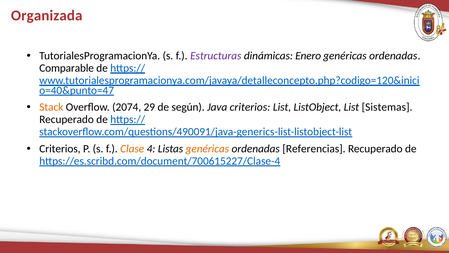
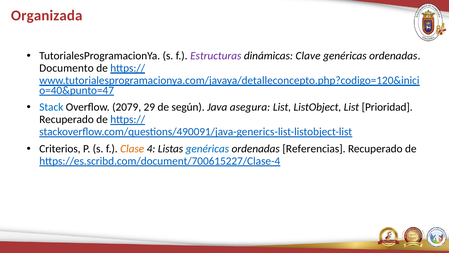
Enero: Enero -> Clave (308, 56)
Comparable: Comparable -> Documento (67, 68)
Stack colour: orange -> blue (51, 107)
2074: 2074 -> 2079 (127, 107)
Java criterios: criterios -> asegura (250, 107)
Sistemas: Sistemas -> Prioridad (387, 107)
genéricas colour: orange -> blue (207, 149)
